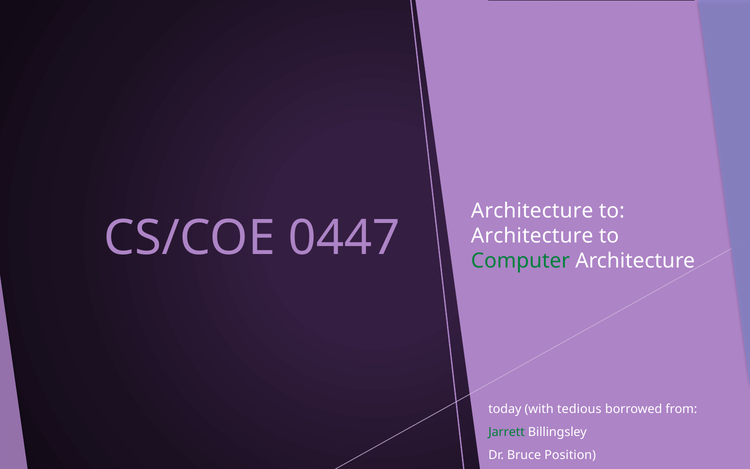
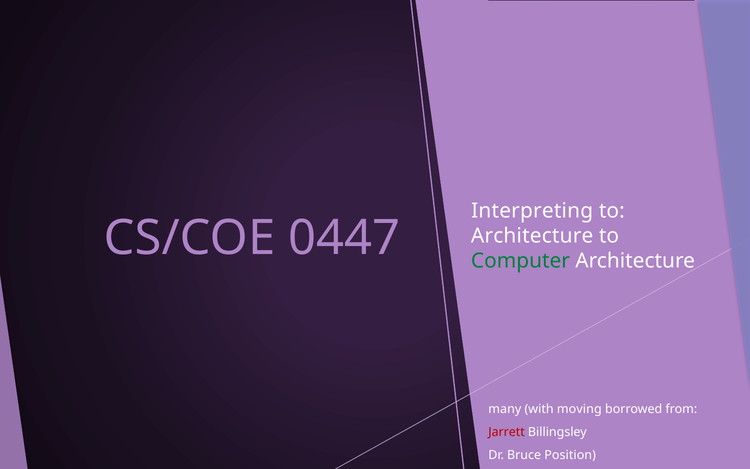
Architecture: Architecture -> Interpreting (532, 211)
today: today -> many (505, 409)
tedious: tedious -> moving (579, 409)
Jarrett colour: green -> red (507, 432)
